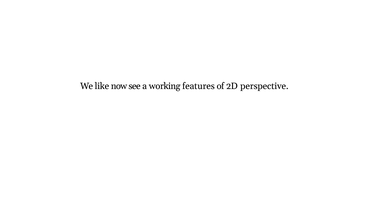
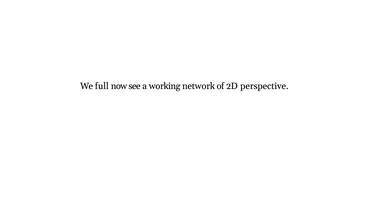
like: like -> full (102, 86)
features: features -> network (199, 86)
